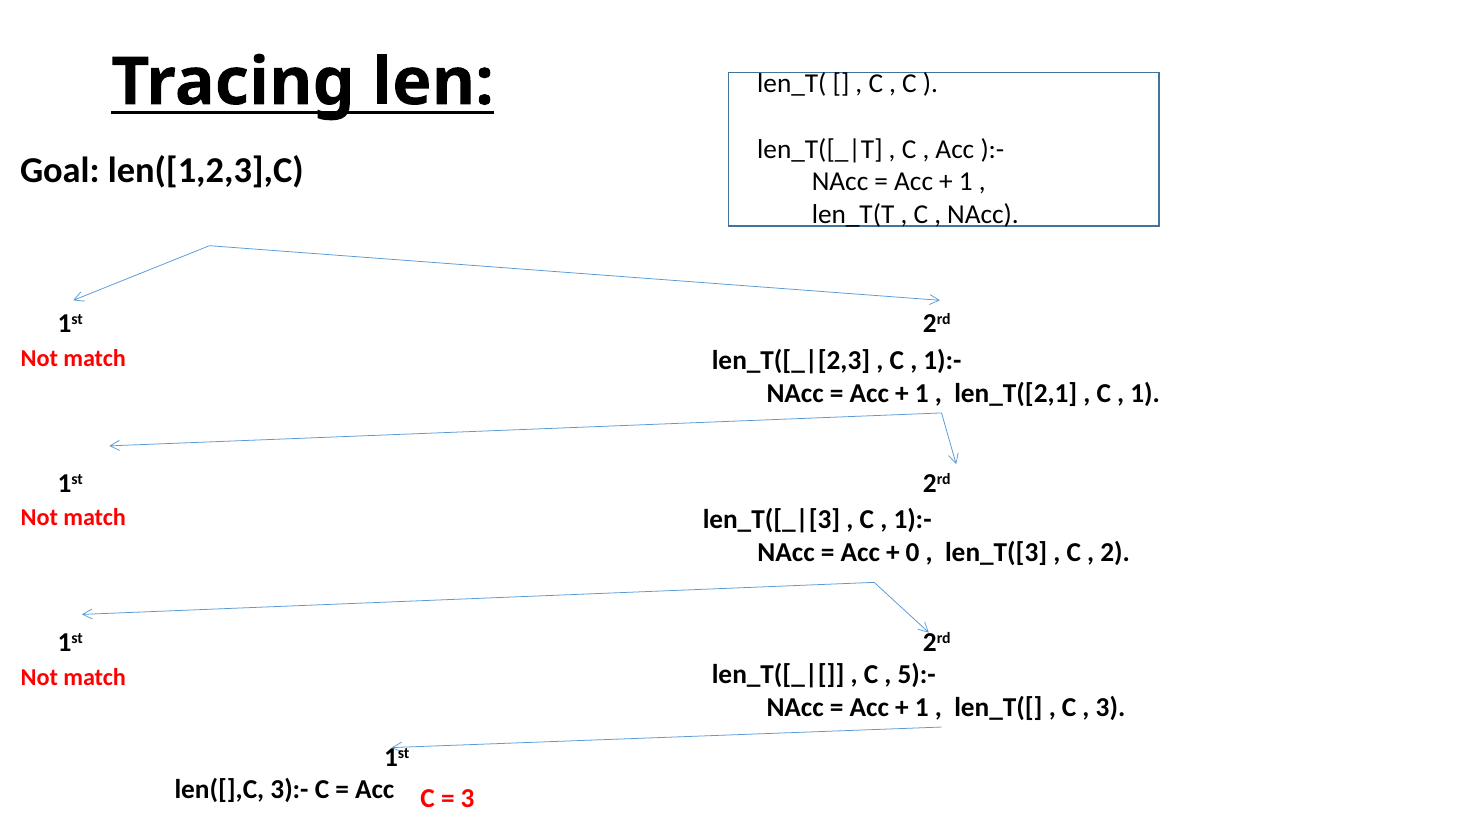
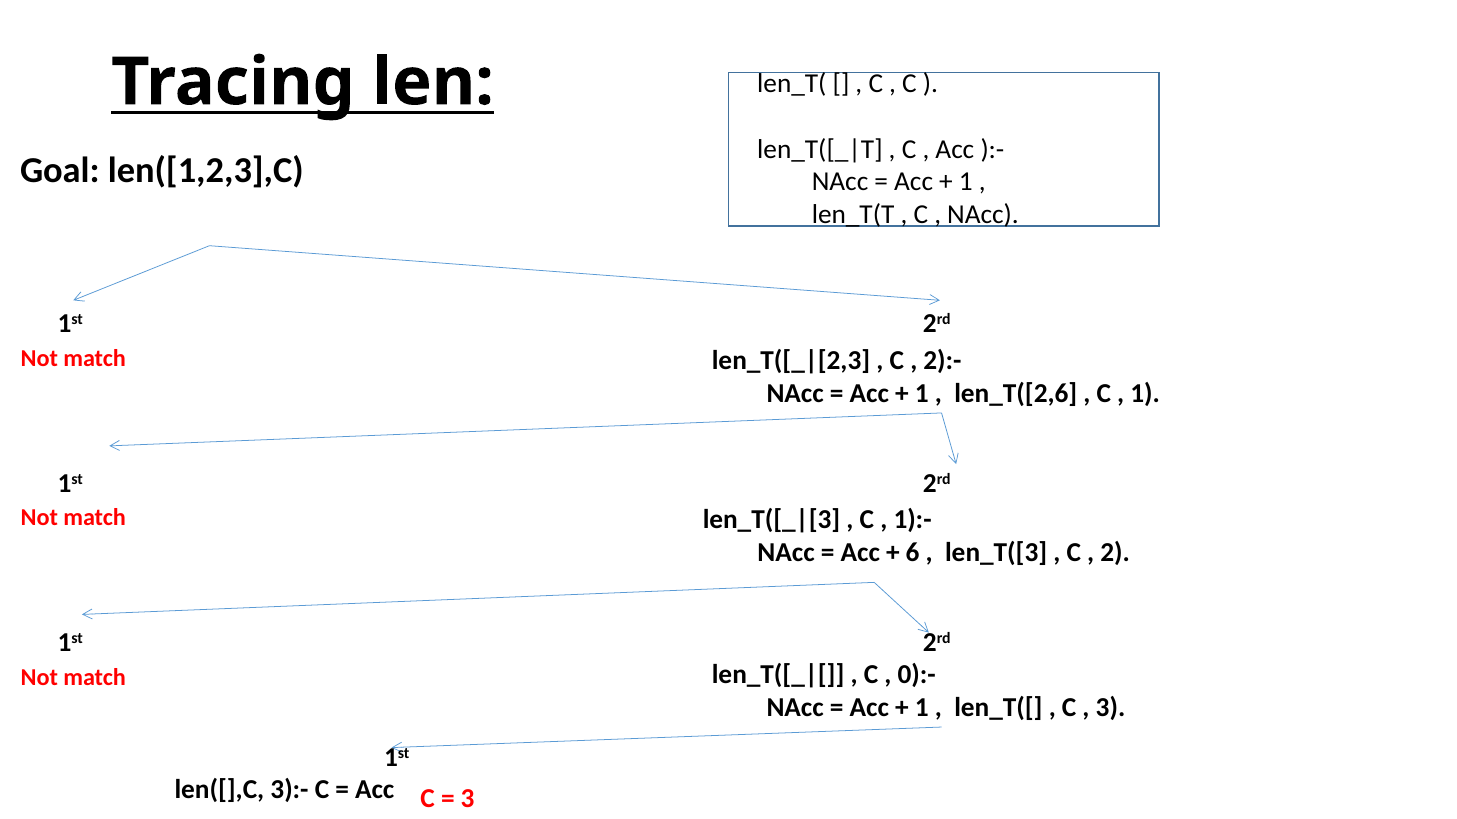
1):-: 1):- -> 2):- (942, 361)
len_T([2,1: len_T([2,1 -> len_T([2,6 (1016, 393)
0: 0 -> 6 (913, 553)
5):-: 5):- -> 0):- (917, 675)
